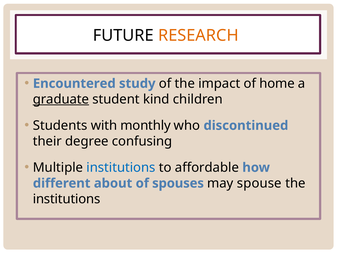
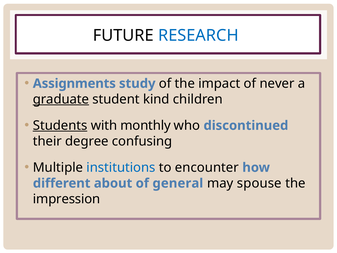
RESEARCH colour: orange -> blue (198, 35)
Encountered: Encountered -> Assignments (74, 83)
home: home -> never (277, 83)
Students underline: none -> present (60, 125)
affordable: affordable -> encounter (207, 167)
spouses: spouses -> general (178, 183)
institutions: institutions -> impression (67, 199)
